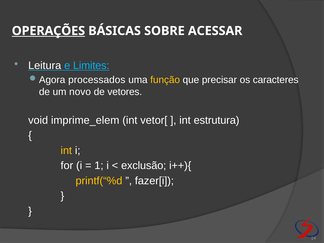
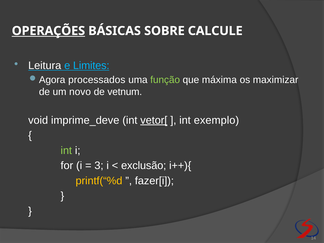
ACESSAR: ACESSAR -> CALCULE (215, 31)
função colour: yellow -> light green (165, 80)
precisar: precisar -> máxima (219, 80)
caracteres: caracteres -> maximizar (276, 80)
vetores: vetores -> vetnum (125, 92)
imprime_elem: imprime_elem -> imprime_deve (85, 120)
vetor[ underline: none -> present (154, 120)
estrutura: estrutura -> exemplo (216, 120)
int colour: yellow -> light green (66, 150)
1: 1 -> 3 (99, 166)
